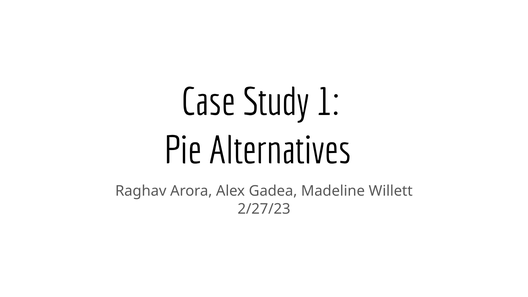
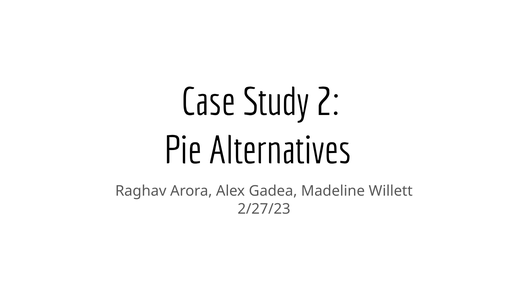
1: 1 -> 2 (328, 102)
